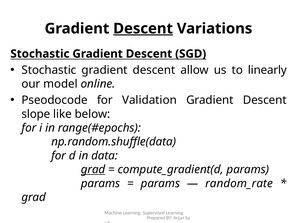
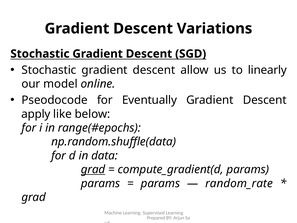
Descent underline: present -> none (143, 29)
Validation: Validation -> Eventually (149, 100)
slope: slope -> apply (36, 114)
